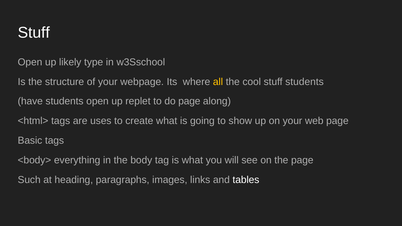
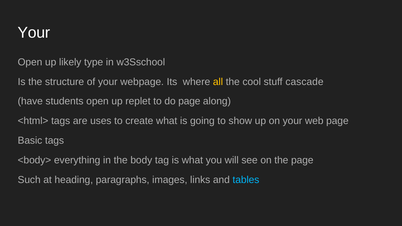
Stuff: Stuff -> Your (34, 33)
stuff students: students -> cascade (305, 82)
tables colour: white -> light blue (246, 180)
